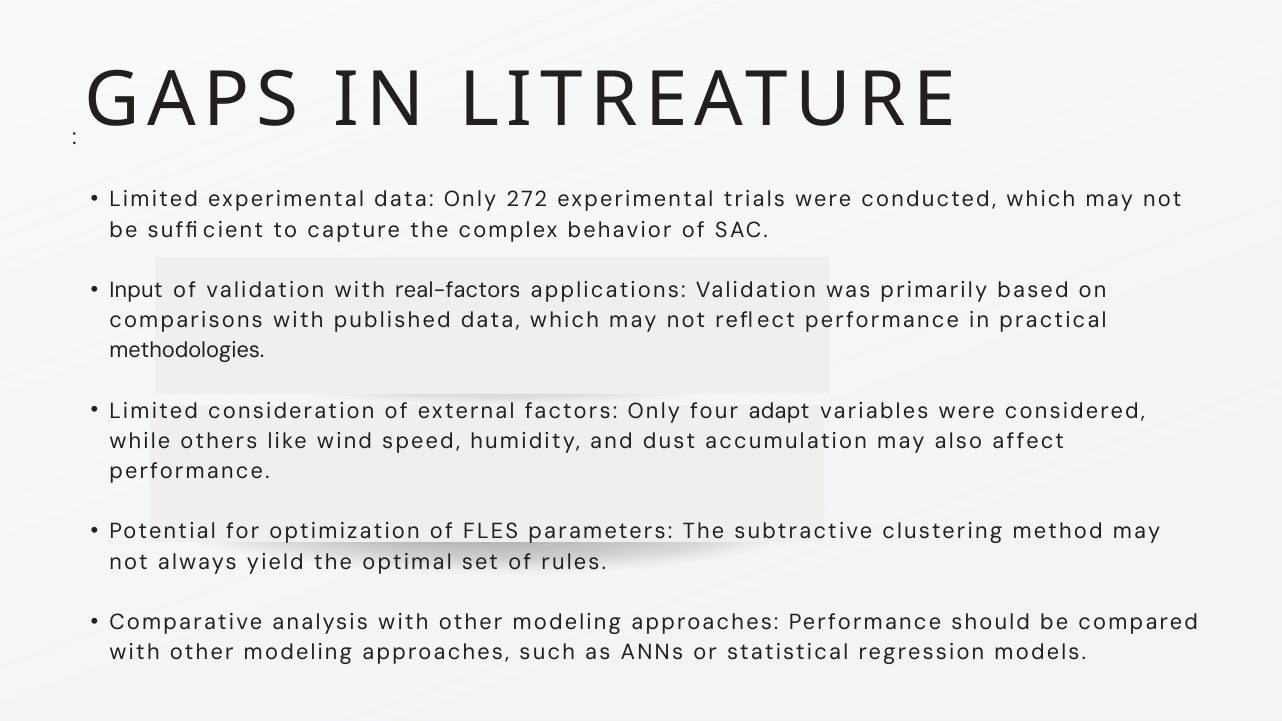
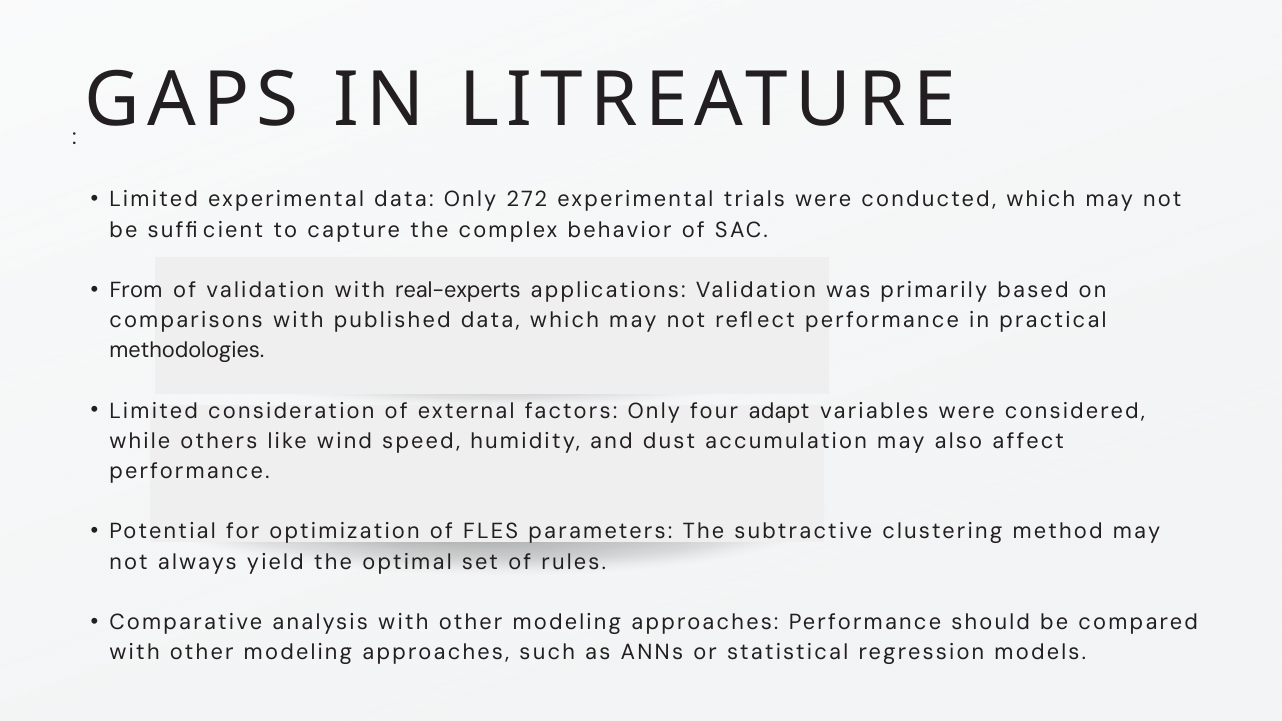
Input: Input -> From (136, 290)
real-factors: real-factors -> real-experts (458, 290)
